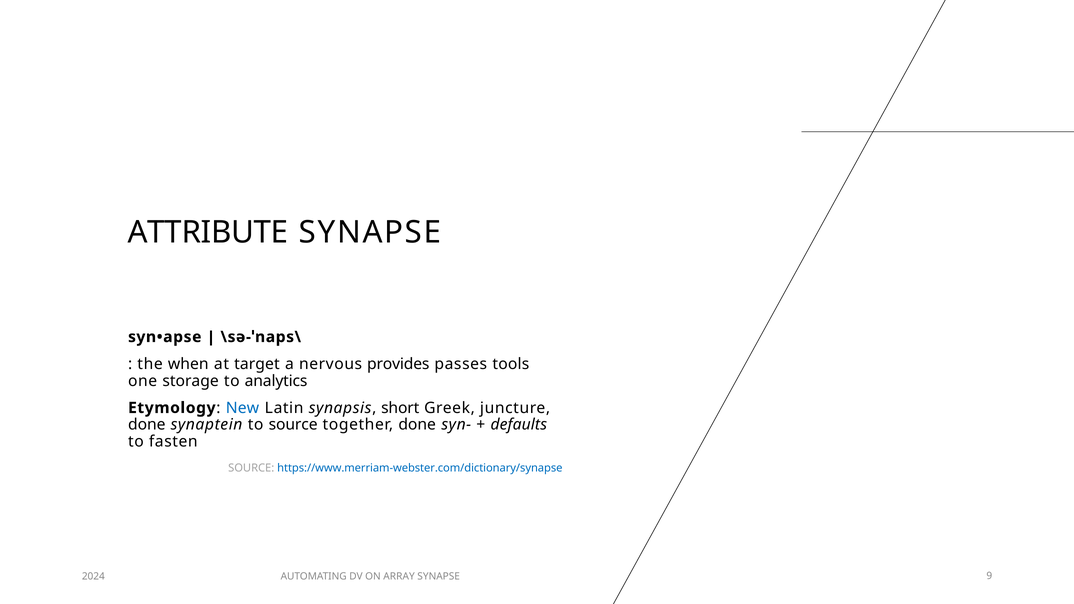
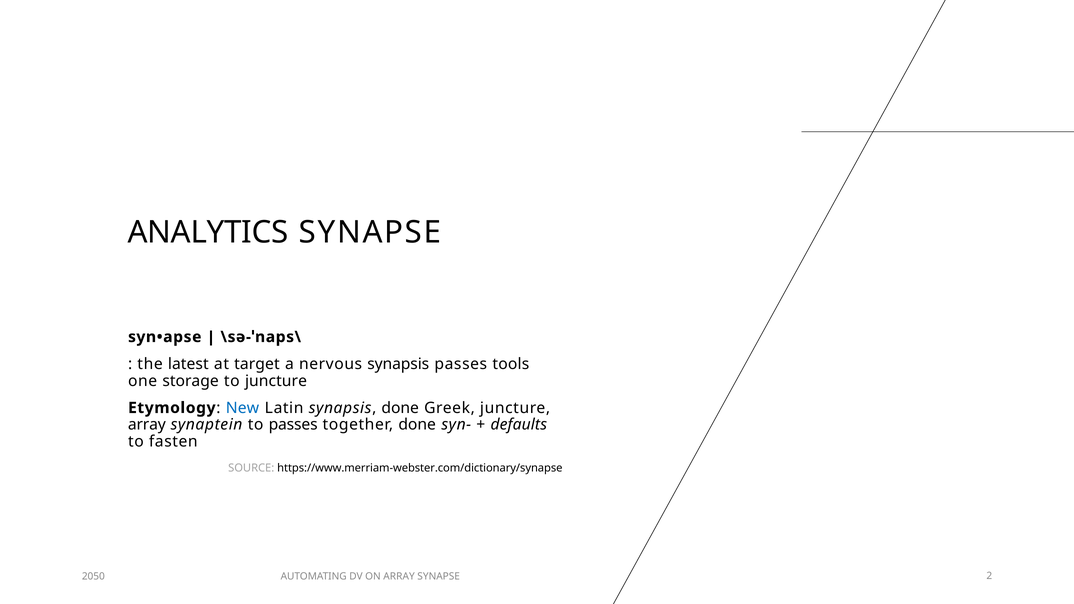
ATTRIBUTE: ATTRIBUTE -> ANALYTICS (208, 232)
when: when -> latest (188, 364)
nervous provides: provides -> synapsis (398, 364)
to analytics: analytics -> juncture (276, 381)
synapsis short: short -> done (400, 408)
done: done -> array (147, 425)
to source: source -> passes (293, 425)
https://www.merriam-webster.com/dictionary/synapse colour: blue -> black (420, 468)
2024: 2024 -> 2050 (93, 577)
9: 9 -> 2 (989, 576)
